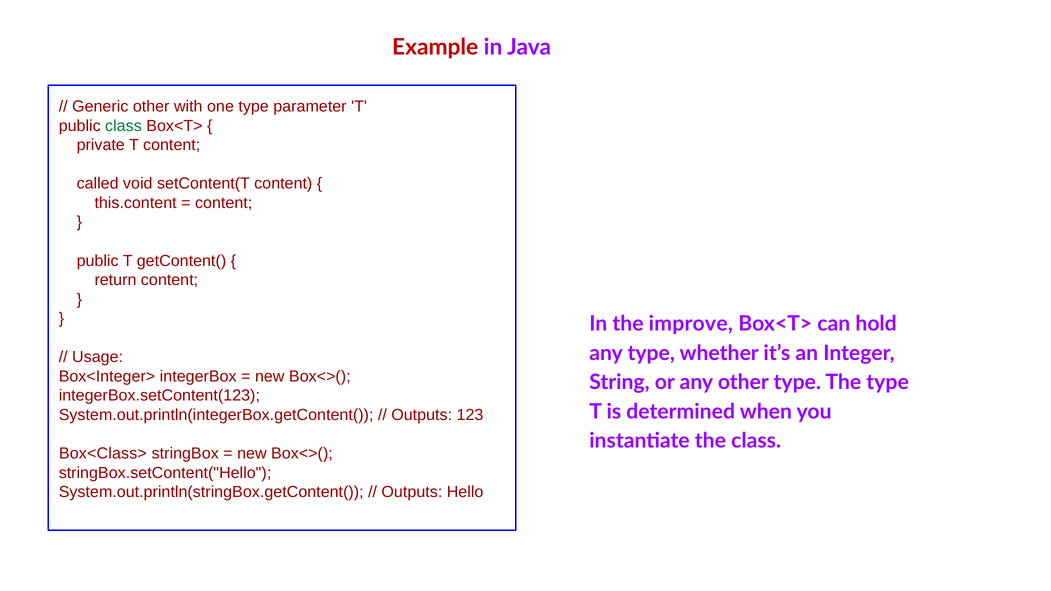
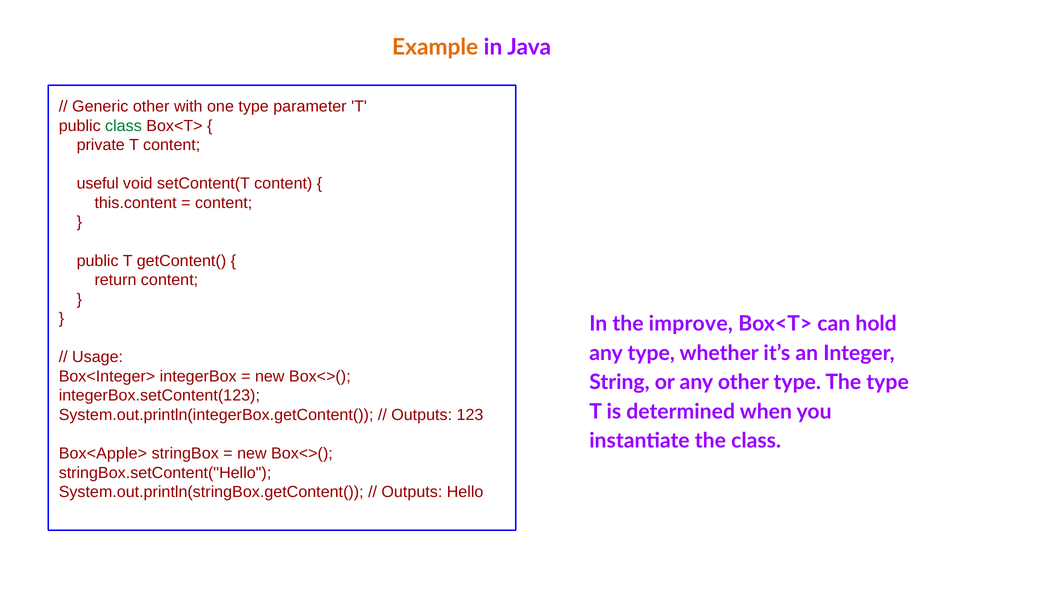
Example colour: red -> orange (435, 47)
called: called -> useful (98, 184)
Box<Class>: Box<Class> -> Box<Apple> (103, 454)
